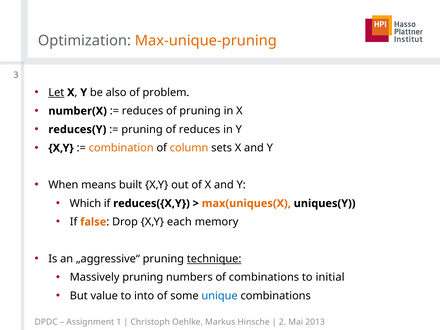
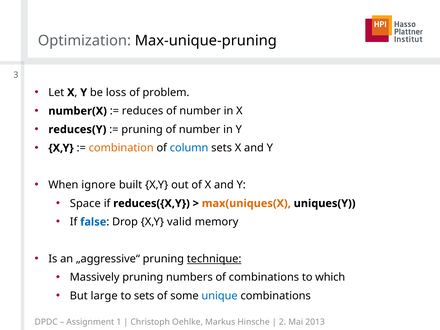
Max-unique-pruning colour: orange -> black (206, 41)
Let underline: present -> none (56, 93)
also: also -> loss (116, 93)
pruning: pruning -> number (200, 111)
reduces: reduces -> number (200, 129)
column colour: orange -> blue (189, 148)
means: means -> ignore (99, 185)
Which: Which -> Space (85, 203)
false colour: orange -> blue (93, 222)
each: each -> valid (179, 222)
initial: initial -> which (330, 277)
value: value -> large (104, 296)
to into: into -> sets (144, 296)
